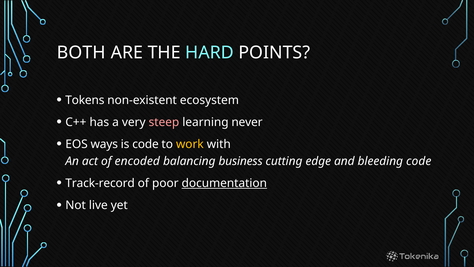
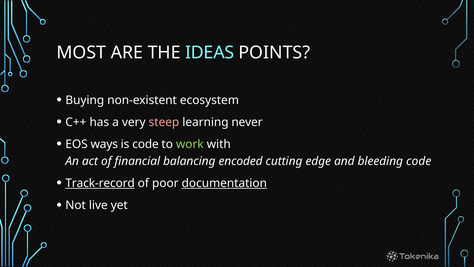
BOTH: BOTH -> MOST (81, 53)
HARD: HARD -> IDEAS (210, 53)
Tokens: Tokens -> Buying (85, 100)
work colour: yellow -> light green (190, 144)
encoded: encoded -> financial (137, 161)
business: business -> encoded (241, 161)
Track-record underline: none -> present (100, 183)
